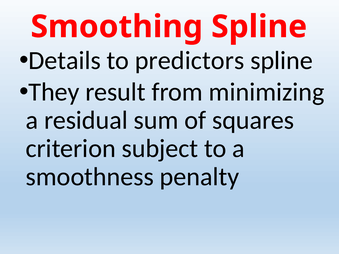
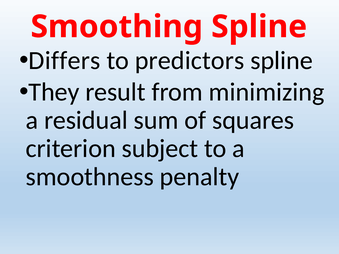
Details: Details -> Differs (64, 61)
